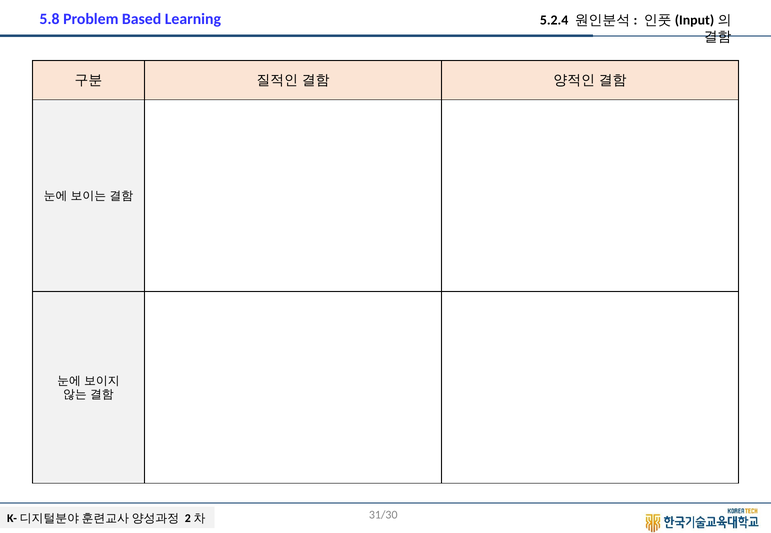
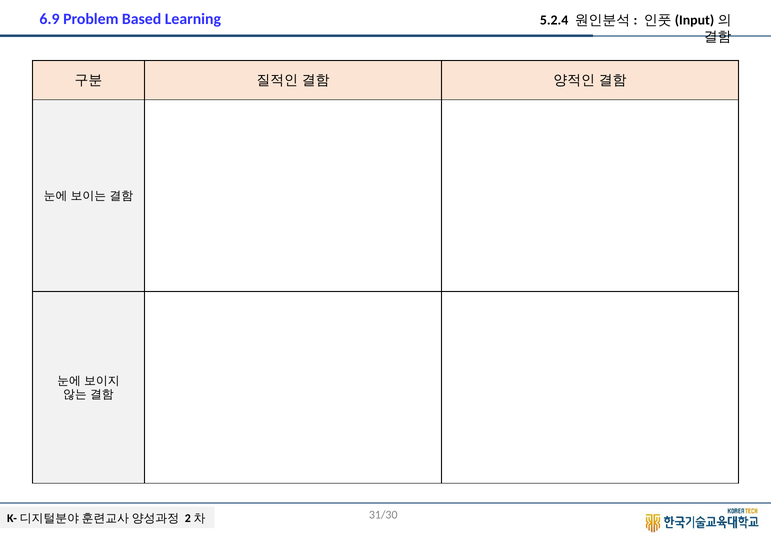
5.8: 5.8 -> 6.9 (50, 19)
